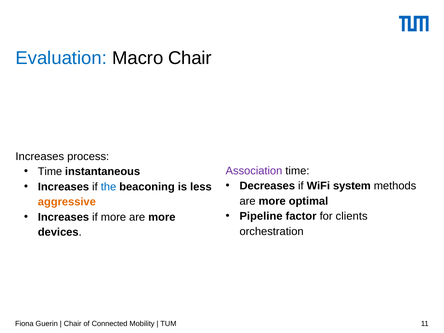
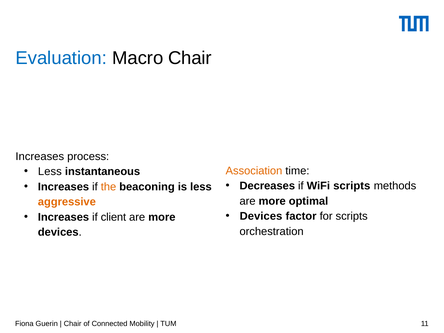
Association colour: purple -> orange (254, 171)
Time: Time -> Less (50, 172)
WiFi system: system -> scripts (352, 186)
the colour: blue -> orange (108, 187)
Pipeline: Pipeline -> Devices (261, 216)
for clients: clients -> scripts (352, 216)
if more: more -> client (113, 217)
